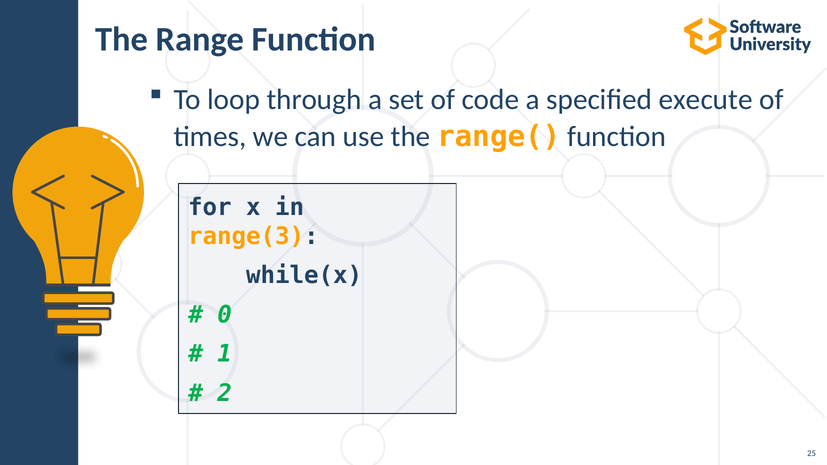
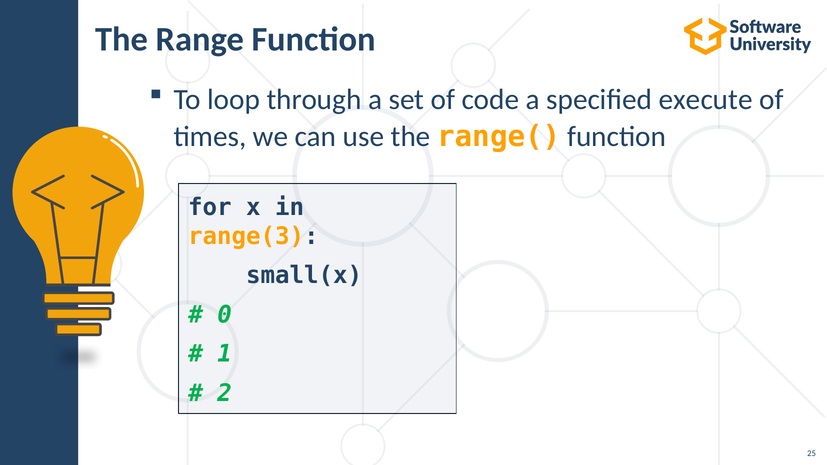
while(x: while(x -> small(x (304, 275)
